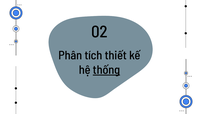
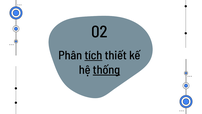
tích underline: none -> present (93, 55)
